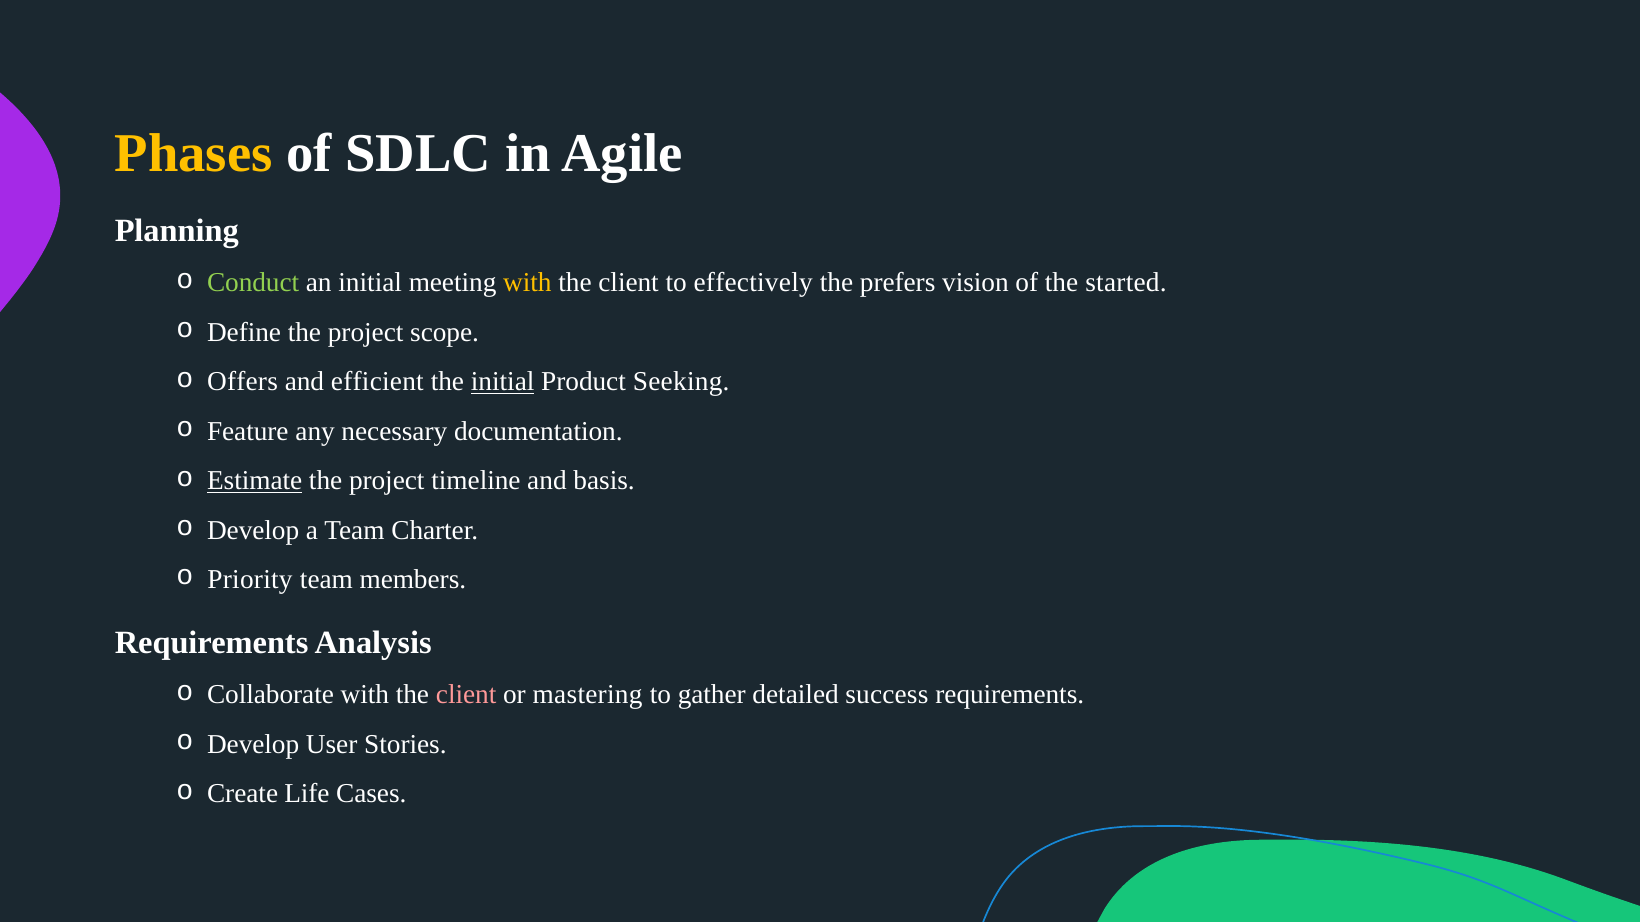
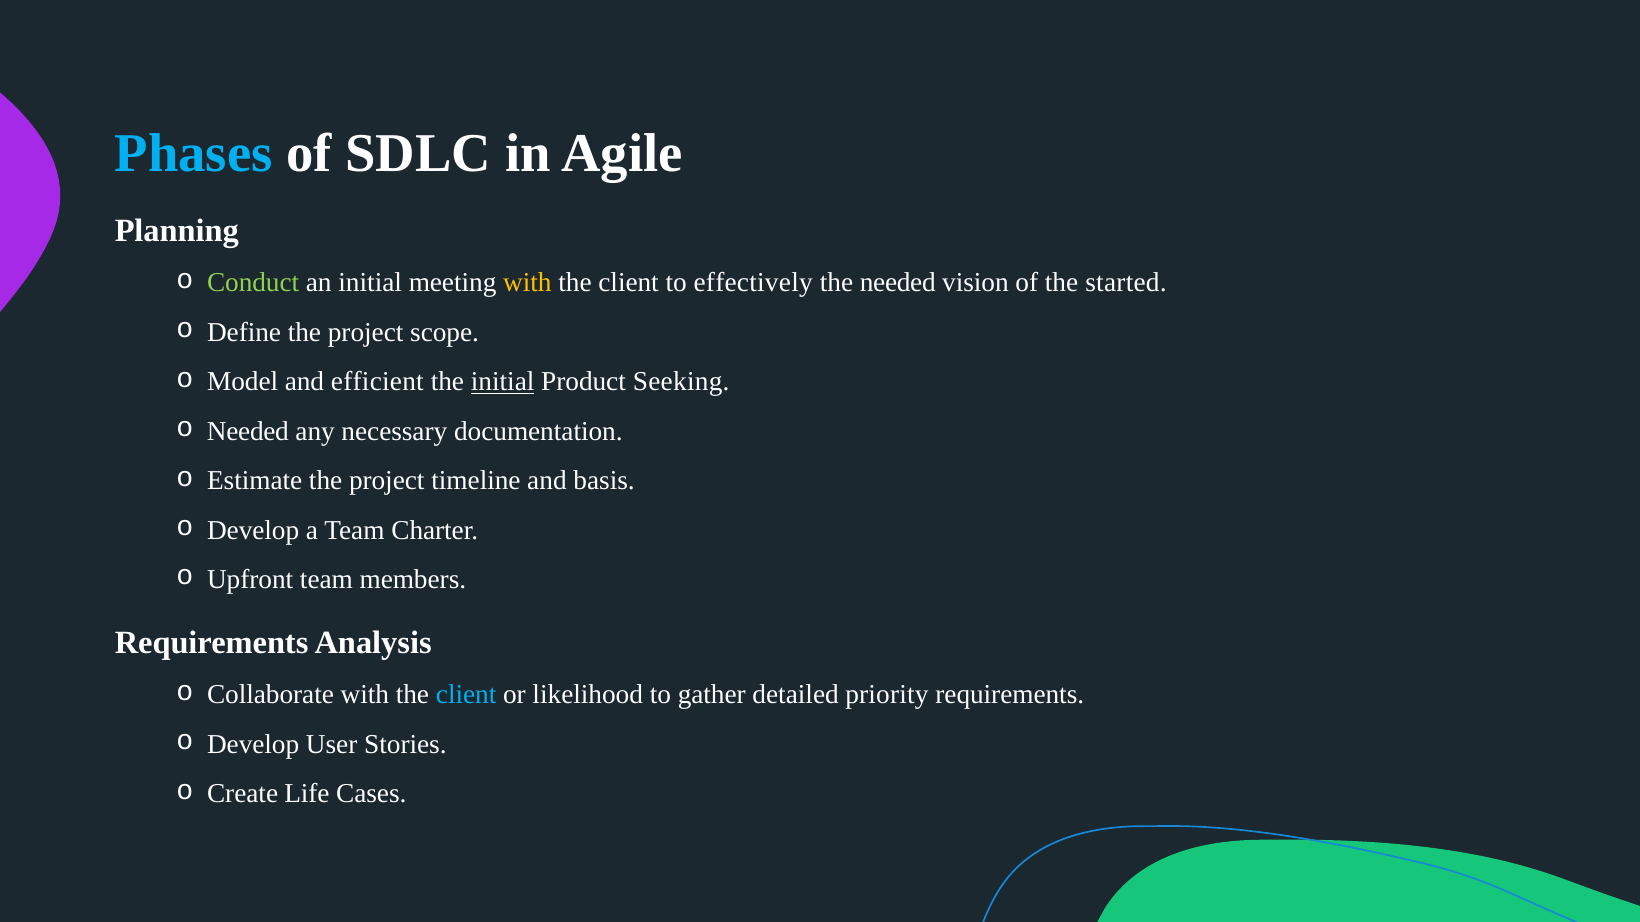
Phases colour: yellow -> light blue (194, 154)
the prefers: prefers -> needed (898, 283)
Offers: Offers -> Model (243, 382)
Feature: Feature -> Needed (248, 431)
Estimate underline: present -> none (255, 481)
Priority: Priority -> Upfront (250, 580)
client colour: pink -> light blue (466, 695)
mastering: mastering -> likelihood (588, 695)
success: success -> priority (887, 695)
